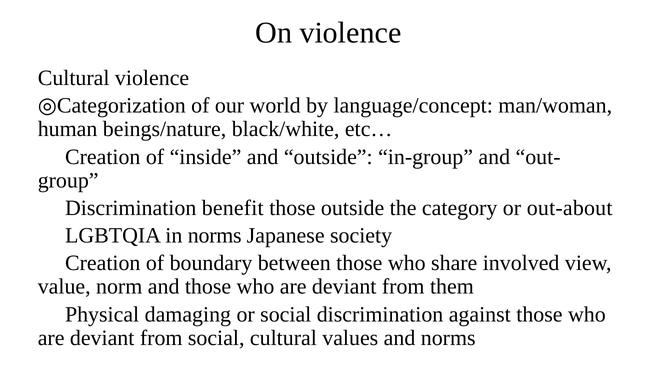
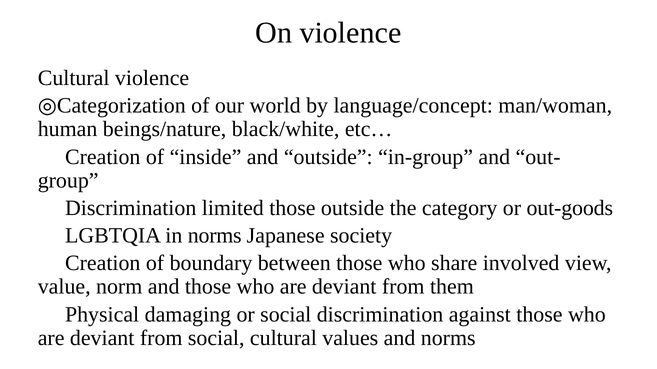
benefit: benefit -> limited (233, 208)
out-about: out-about -> out-goods (570, 208)
